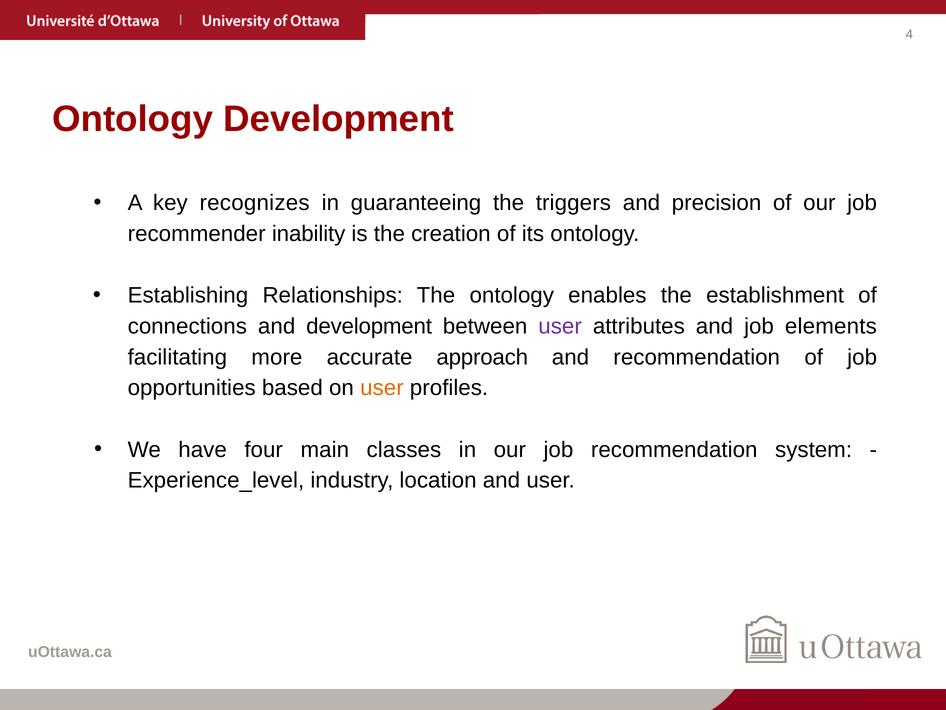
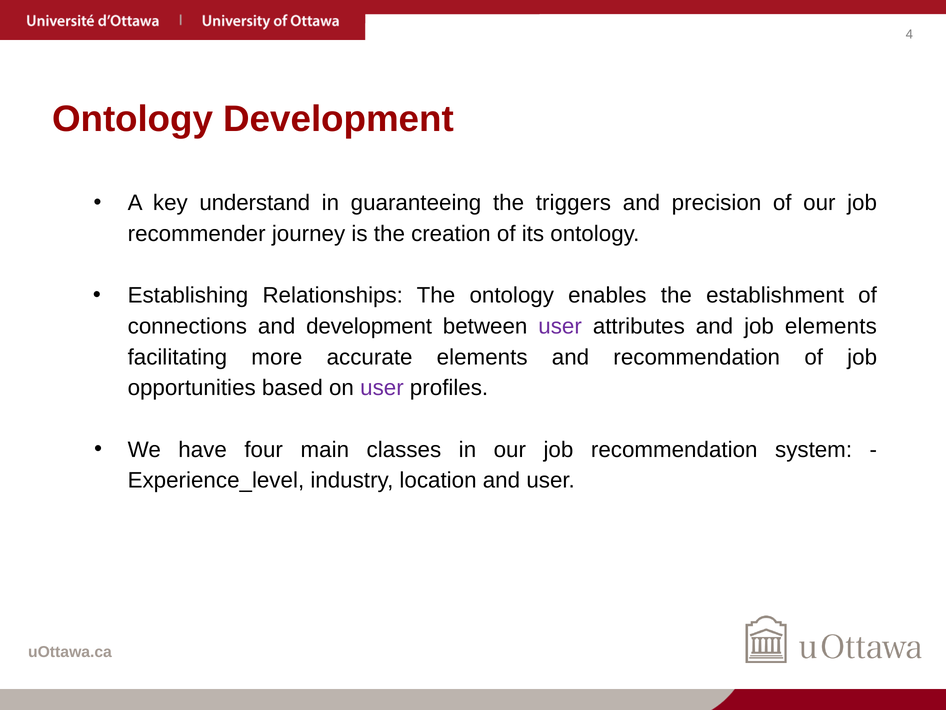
recognizes: recognizes -> understand (255, 203)
inability: inability -> journey (309, 234)
accurate approach: approach -> elements (482, 357)
user colour: orange -> purple (382, 388)
